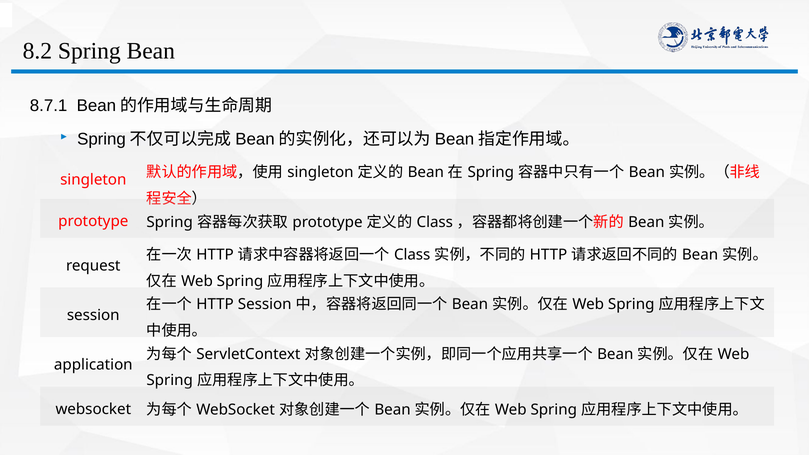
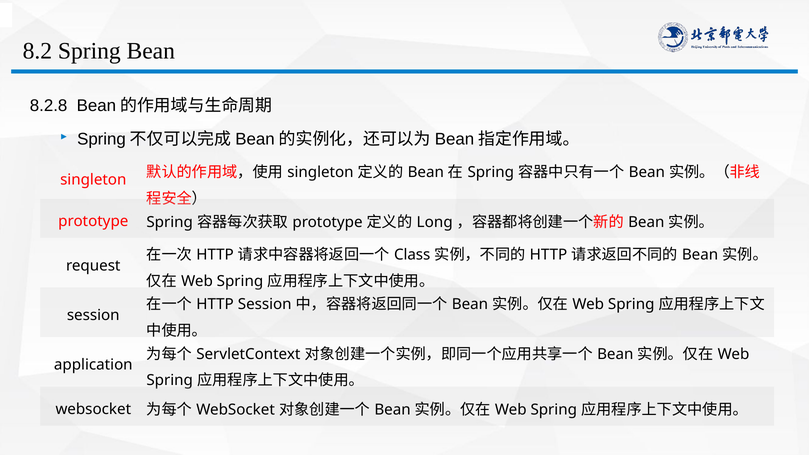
8.7.1: 8.7.1 -> 8.2.8 (49, 106)
Class: Class -> Long (435, 222)
